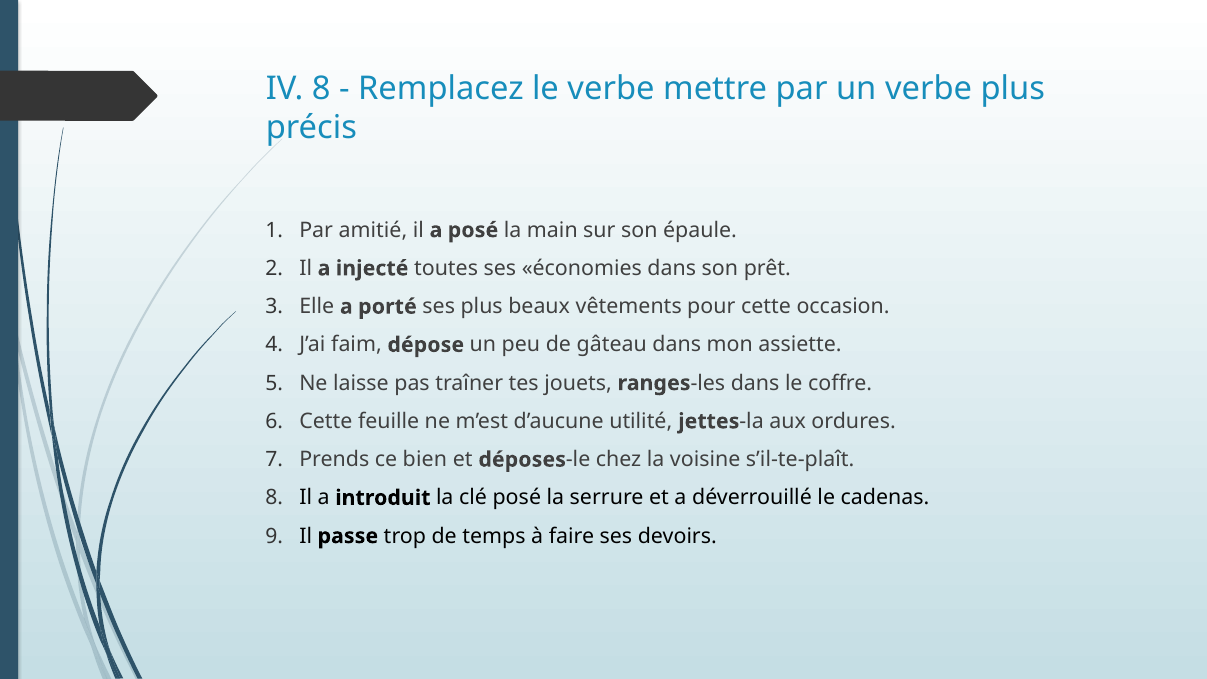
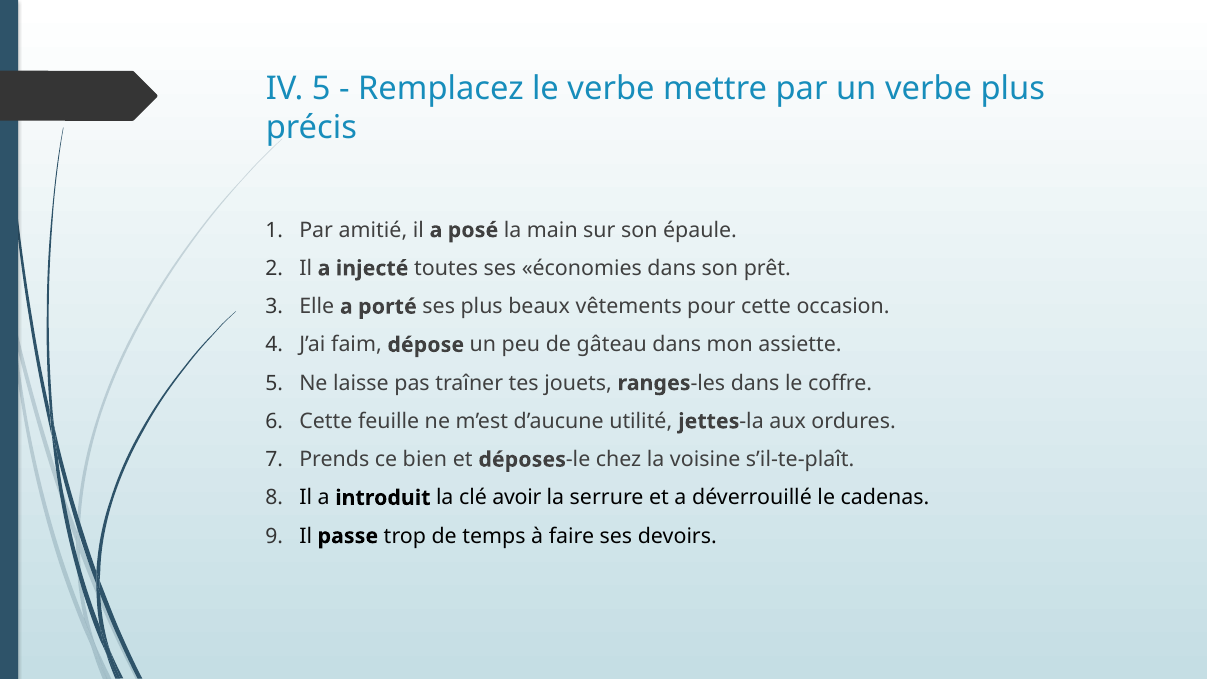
IV 8: 8 -> 5 (321, 88)
clé posé: posé -> avoir (517, 498)
